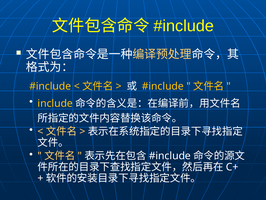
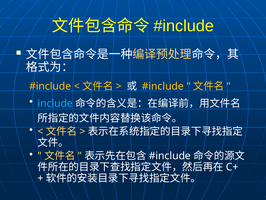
include colour: yellow -> light blue (55, 103)
